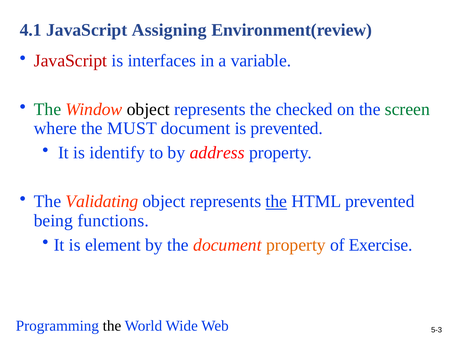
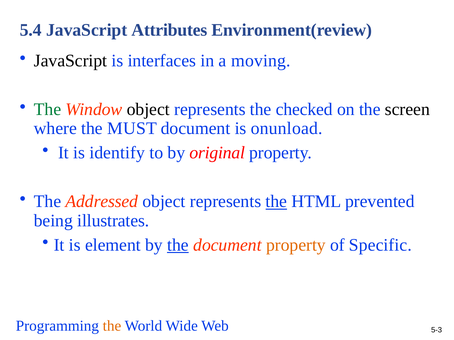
4.1: 4.1 -> 5.4 (31, 30)
Assigning: Assigning -> Attributes (169, 30)
JavaScript colour: red -> black (71, 61)
variable: variable -> moving (261, 61)
screen colour: green -> black (407, 110)
is prevented: prevented -> onunload (287, 129)
address: address -> original (217, 153)
Validating: Validating -> Addressed (102, 202)
functions: functions -> illustrates (113, 221)
the underline: none -> present (178, 245)
Exercise: Exercise -> Specific (380, 245)
the colour: black -> orange (112, 326)
